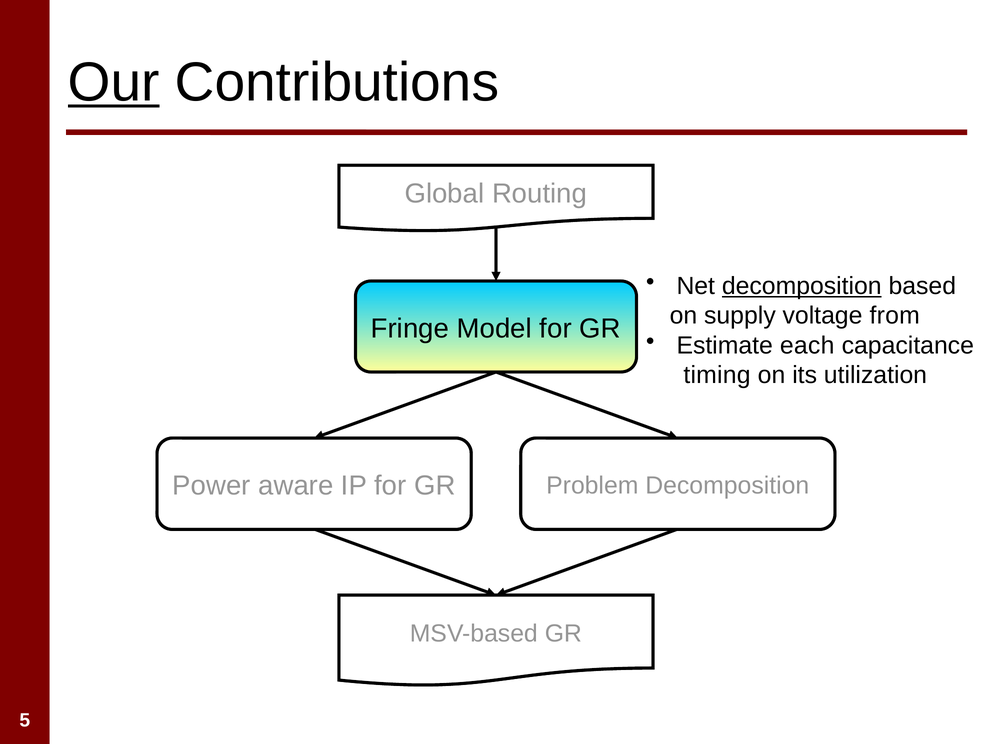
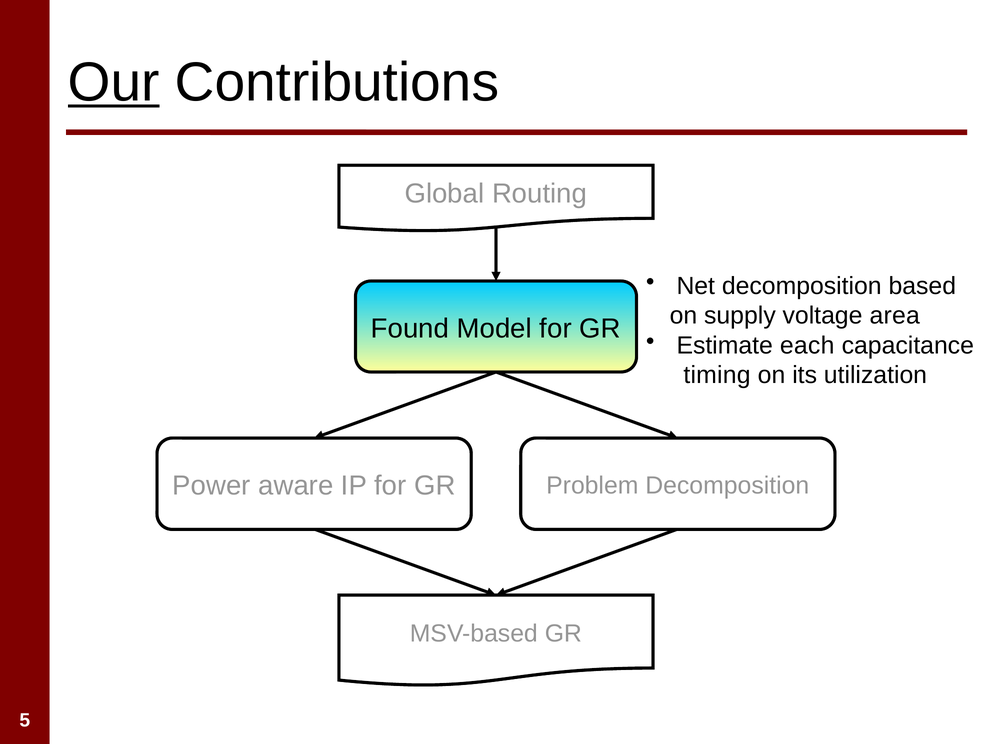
decomposition underline: present -> none (802, 286)
from: from -> area (895, 316)
Fringe: Fringe -> Found (410, 328)
